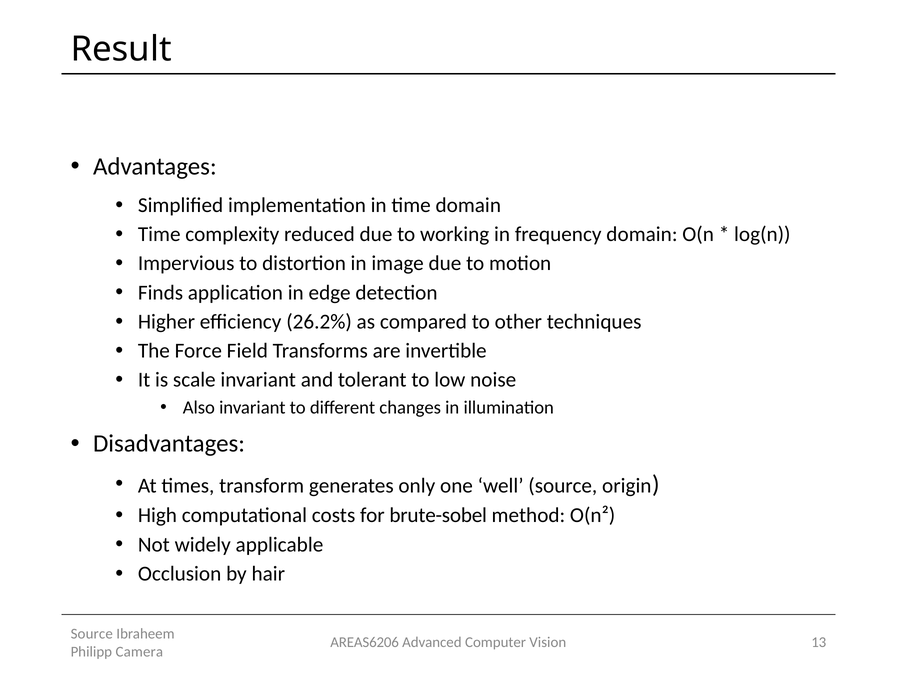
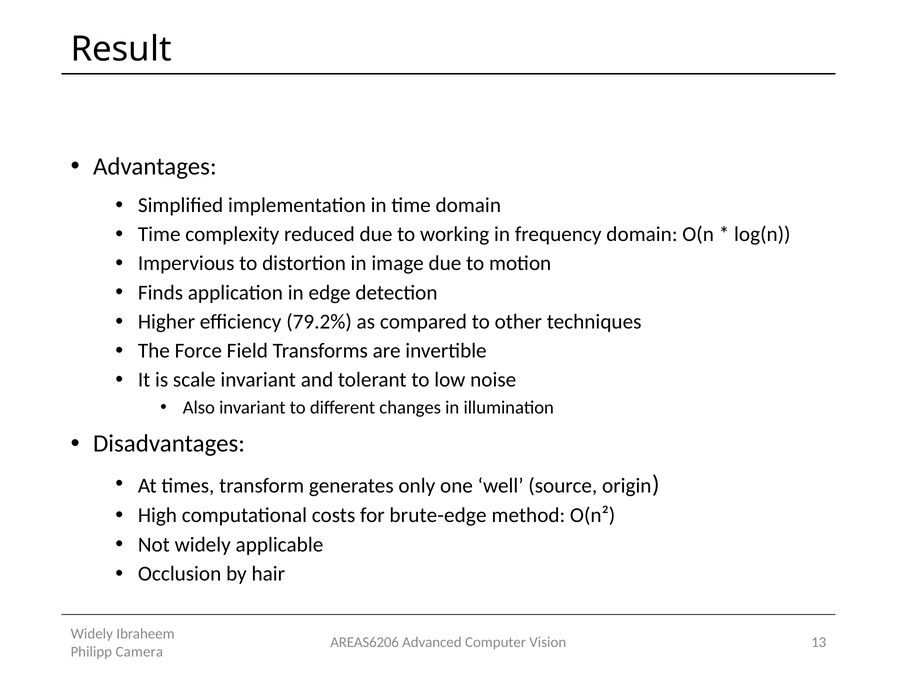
26.2%: 26.2% -> 79.2% (319, 322)
brute-sobel: brute-sobel -> brute-edge (438, 515)
Source: Source -> Widely (92, 633)
